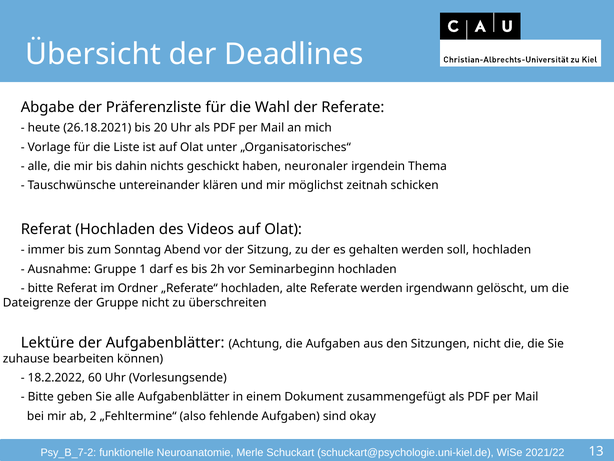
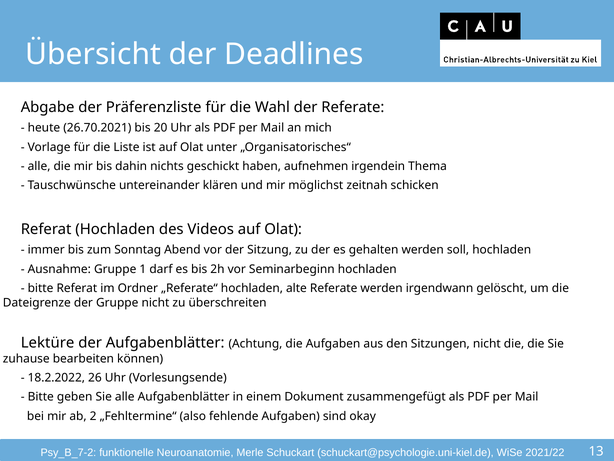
26.18.2021: 26.18.2021 -> 26.70.2021 (97, 128)
neuronaler: neuronaler -> aufnehmen (316, 166)
60: 60 -> 26 (95, 377)
